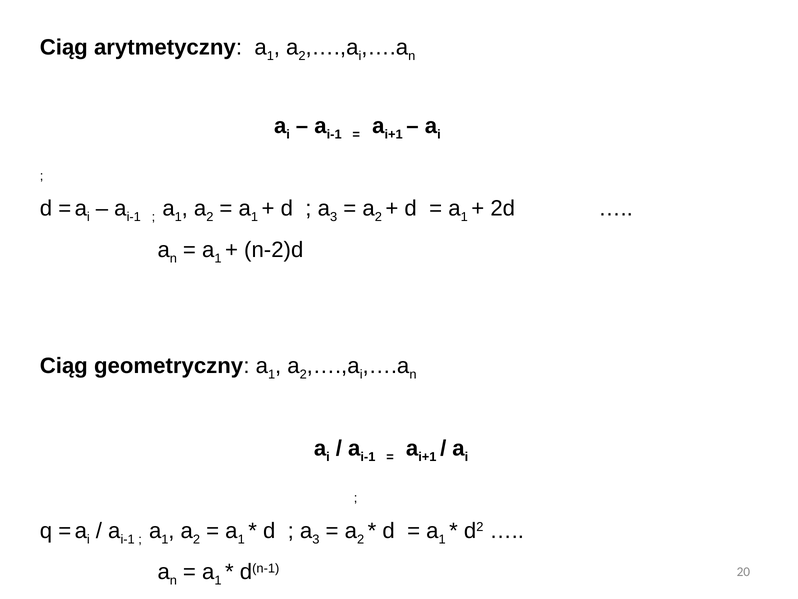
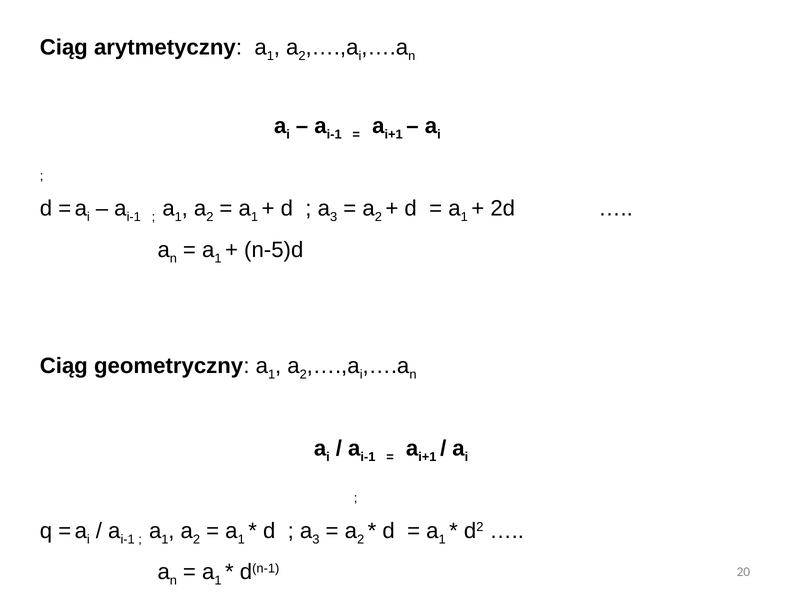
n-2)d: n-2)d -> n-5)d (274, 250)
